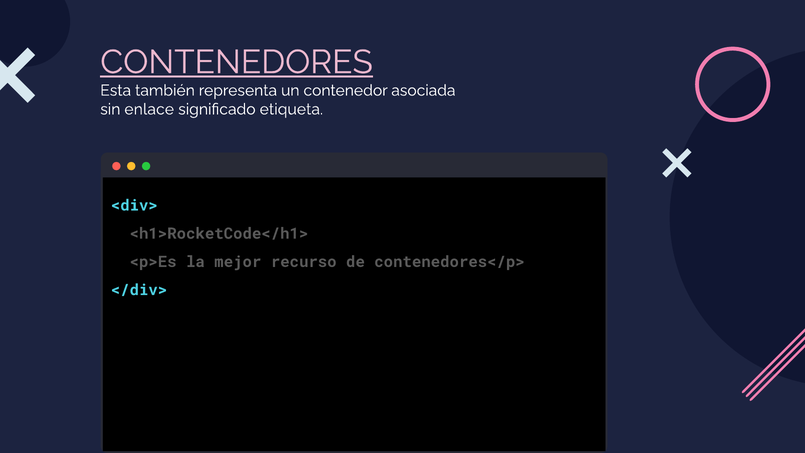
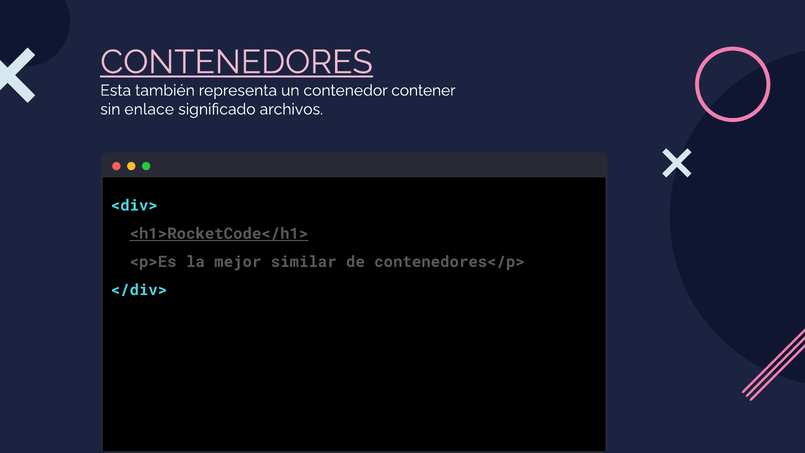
asociada: asociada -> contener (423, 90)
etiqueta: etiqueta -> archivos (291, 109)
<h1>RocketCode</h1> underline: none -> present (219, 233)
recurso: recurso -> similar (304, 262)
